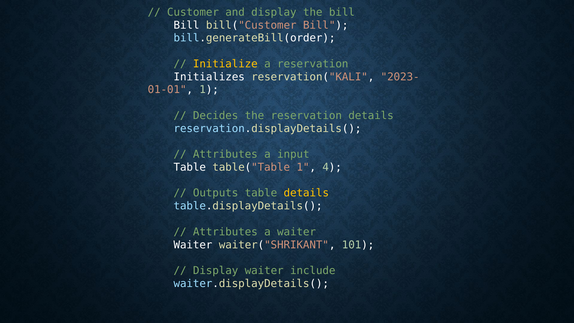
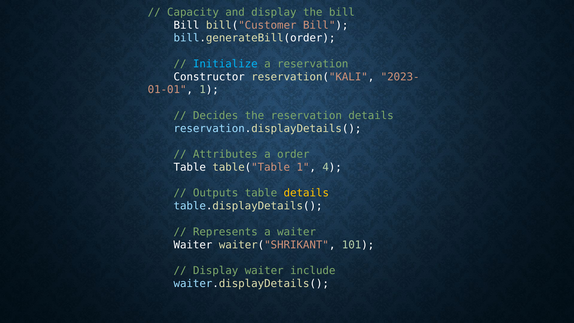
Customer: Customer -> Capacity (193, 12)
Initialize colour: yellow -> light blue (225, 64)
Initializes: Initializes -> Constructor (209, 77)
input: input -> order (293, 154)
Attributes: Attributes -> Represents (225, 232)
